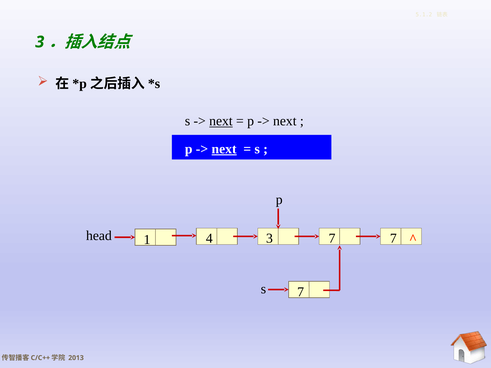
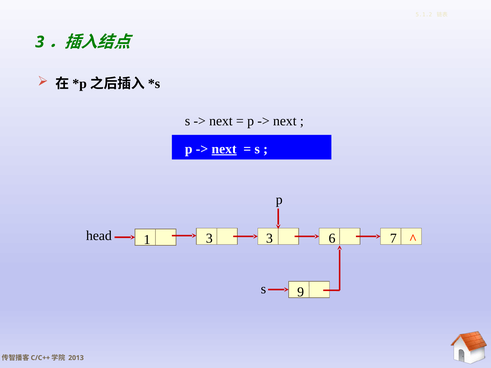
next underline: present -> none (221, 121)
3 7: 7 -> 6 (332, 238)
1 4: 4 -> 3 (209, 238)
s 7: 7 -> 9 (301, 292)
